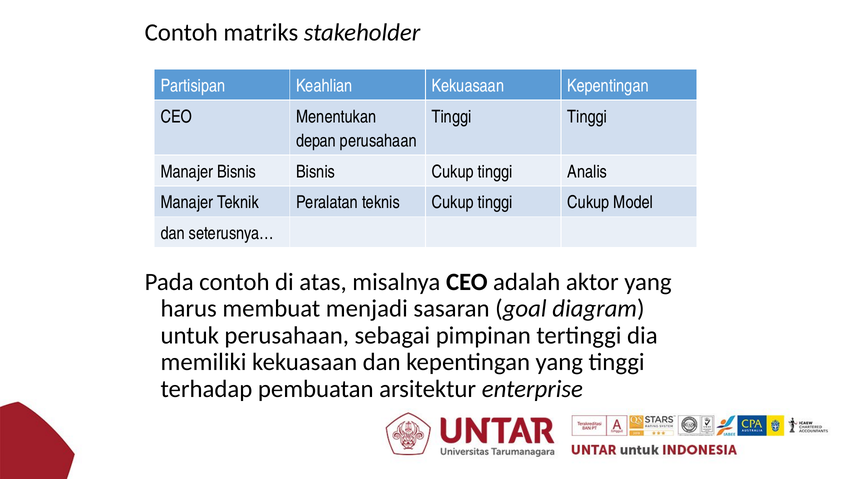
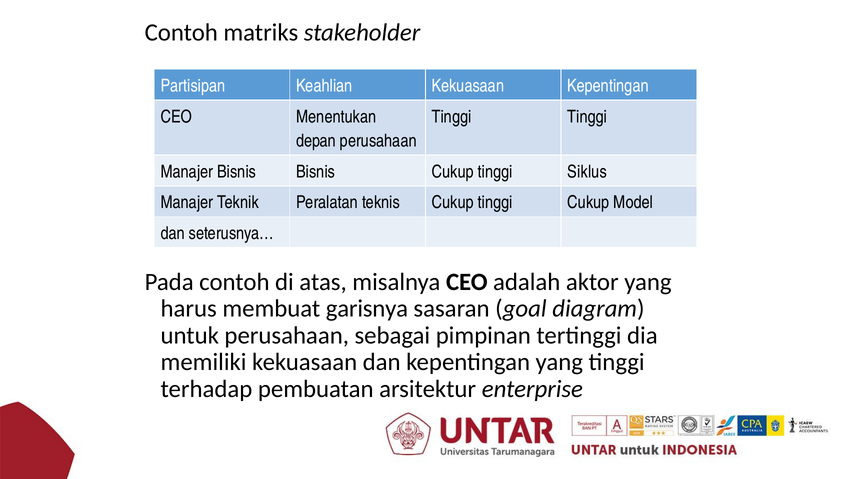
Analis: Analis -> Siklus (587, 172)
menjadi: menjadi -> garisnya (367, 308)
